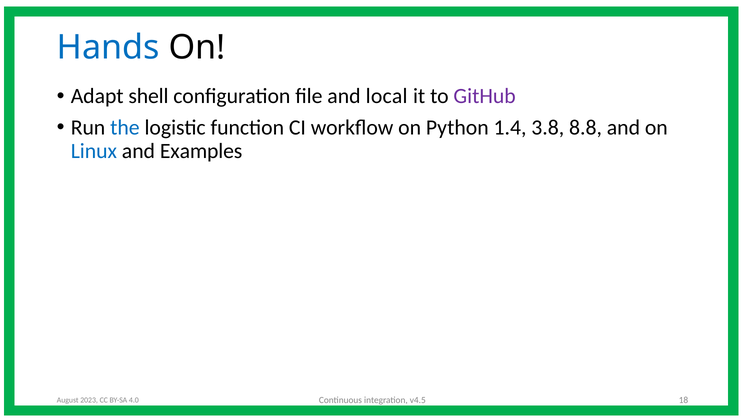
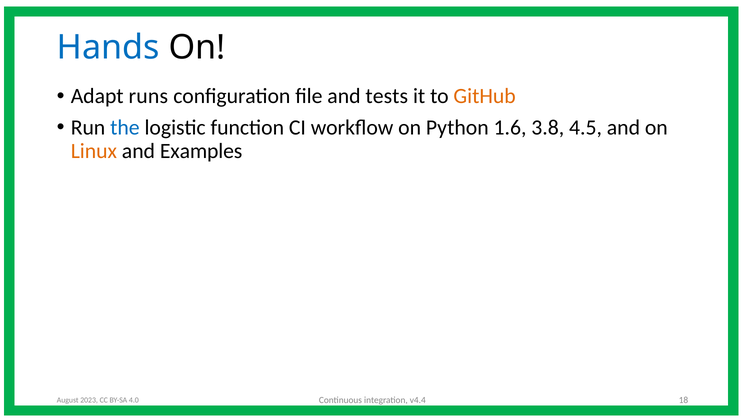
shell: shell -> runs (148, 96)
local: local -> tests (387, 96)
GitHub colour: purple -> orange (485, 96)
1.4: 1.4 -> 1.6 (510, 128)
8.8: 8.8 -> 4.5 (586, 128)
Linux colour: blue -> orange (94, 151)
v4.5: v4.5 -> v4.4 (418, 400)
